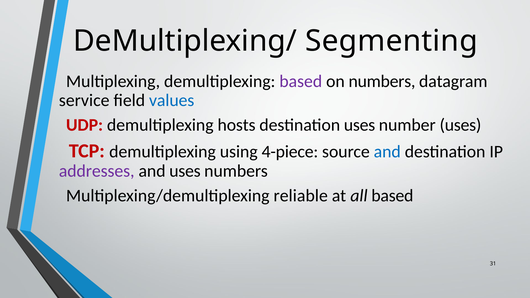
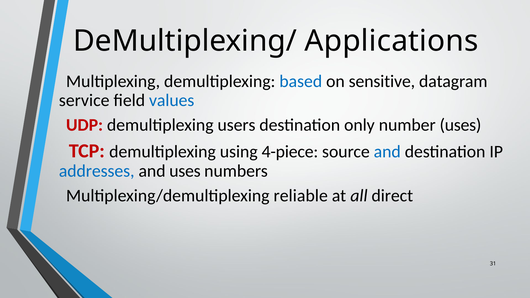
Segmenting: Segmenting -> Applications (391, 41)
based colour: purple -> blue (301, 81)
on numbers: numbers -> sensitive (382, 81)
hosts: hosts -> users (237, 125)
destination uses: uses -> only (359, 125)
addresses colour: purple -> blue (97, 171)
all based: based -> direct (392, 196)
